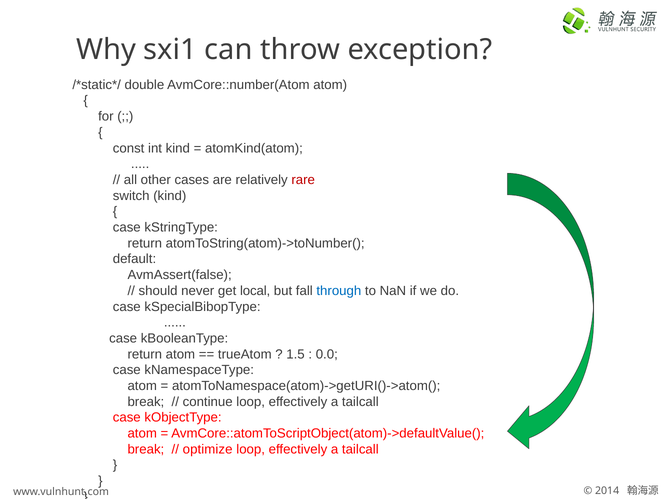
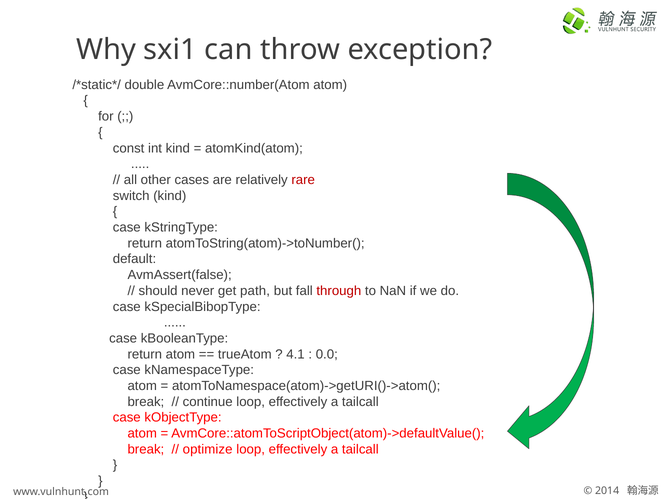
local: local -> path (255, 291)
through colour: blue -> red (339, 291)
1.5: 1.5 -> 4.1 (296, 355)
